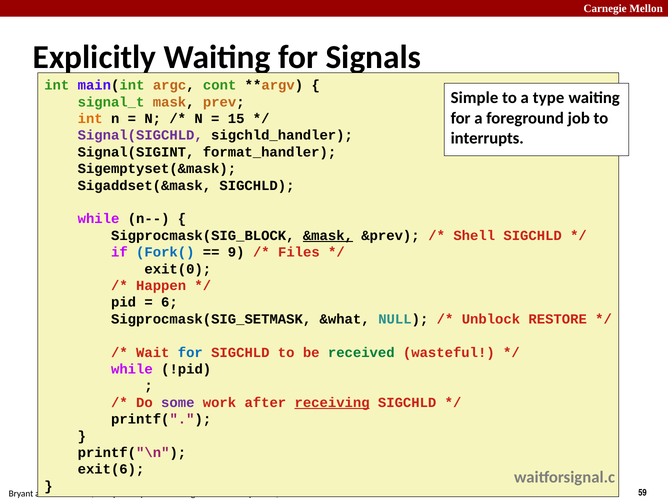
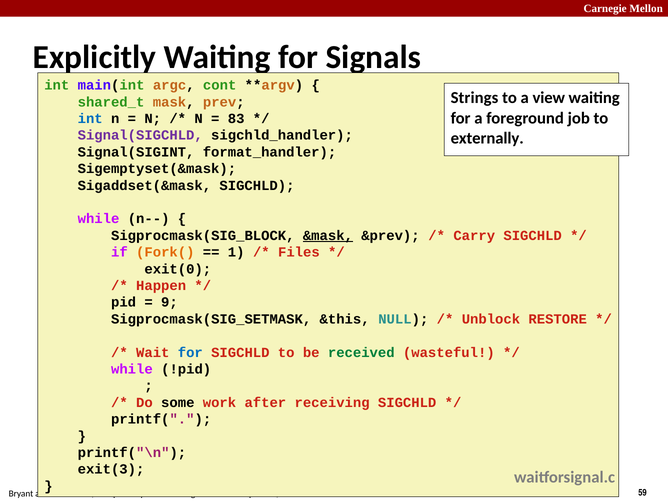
Simple: Simple -> Strings (475, 98)
type: type -> view (549, 98)
signal_t: signal_t -> shared_t (111, 102)
int colour: orange -> blue (90, 119)
15: 15 -> 83 (236, 119)
interrupts: interrupts -> externally (487, 138)
Shell: Shell -> Carry (474, 236)
Fork( colour: blue -> orange (165, 252)
9: 9 -> 1 (236, 252)
6: 6 -> 9 (169, 302)
&what: &what -> &this (345, 319)
some colour: purple -> black (178, 403)
receiving underline: present -> none (332, 403)
exit(6: exit(6 -> exit(3 (111, 469)
